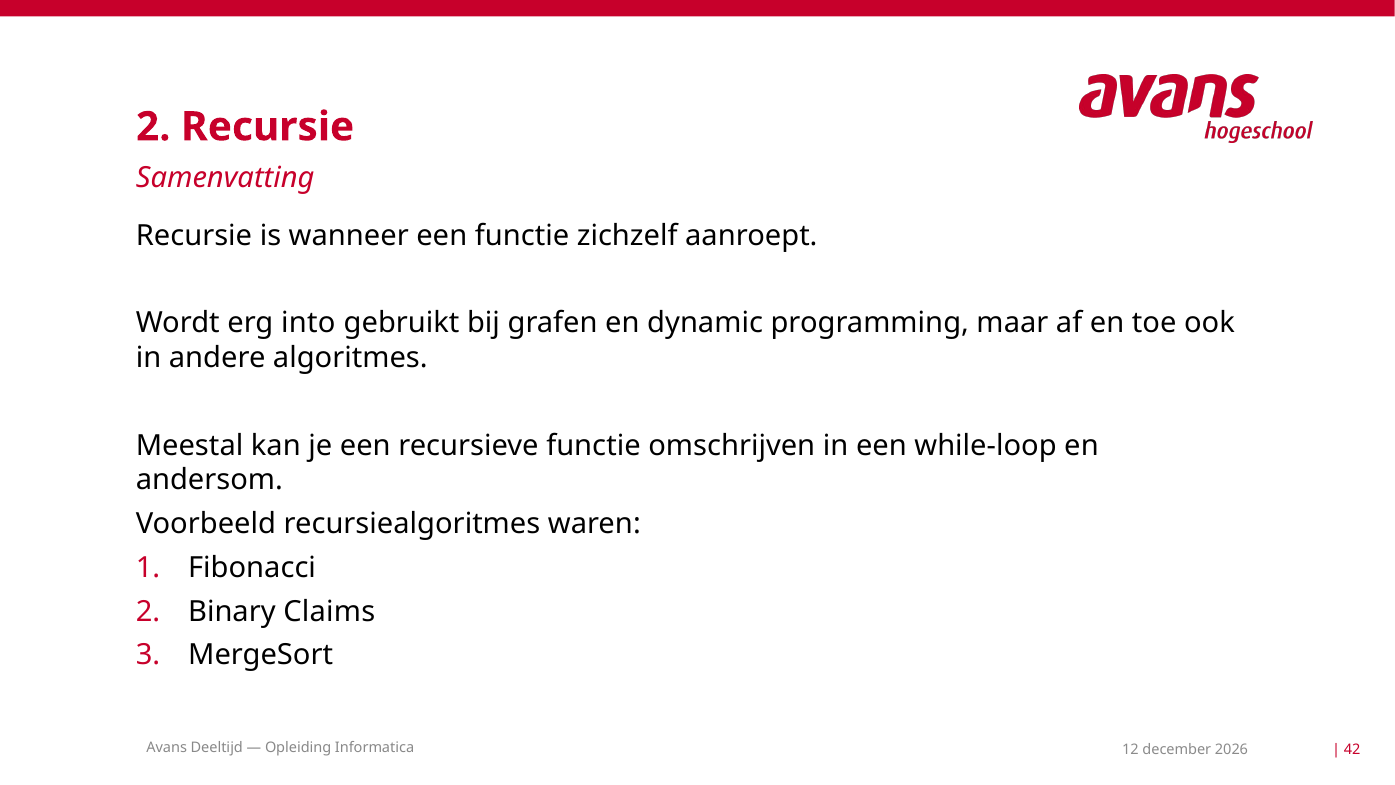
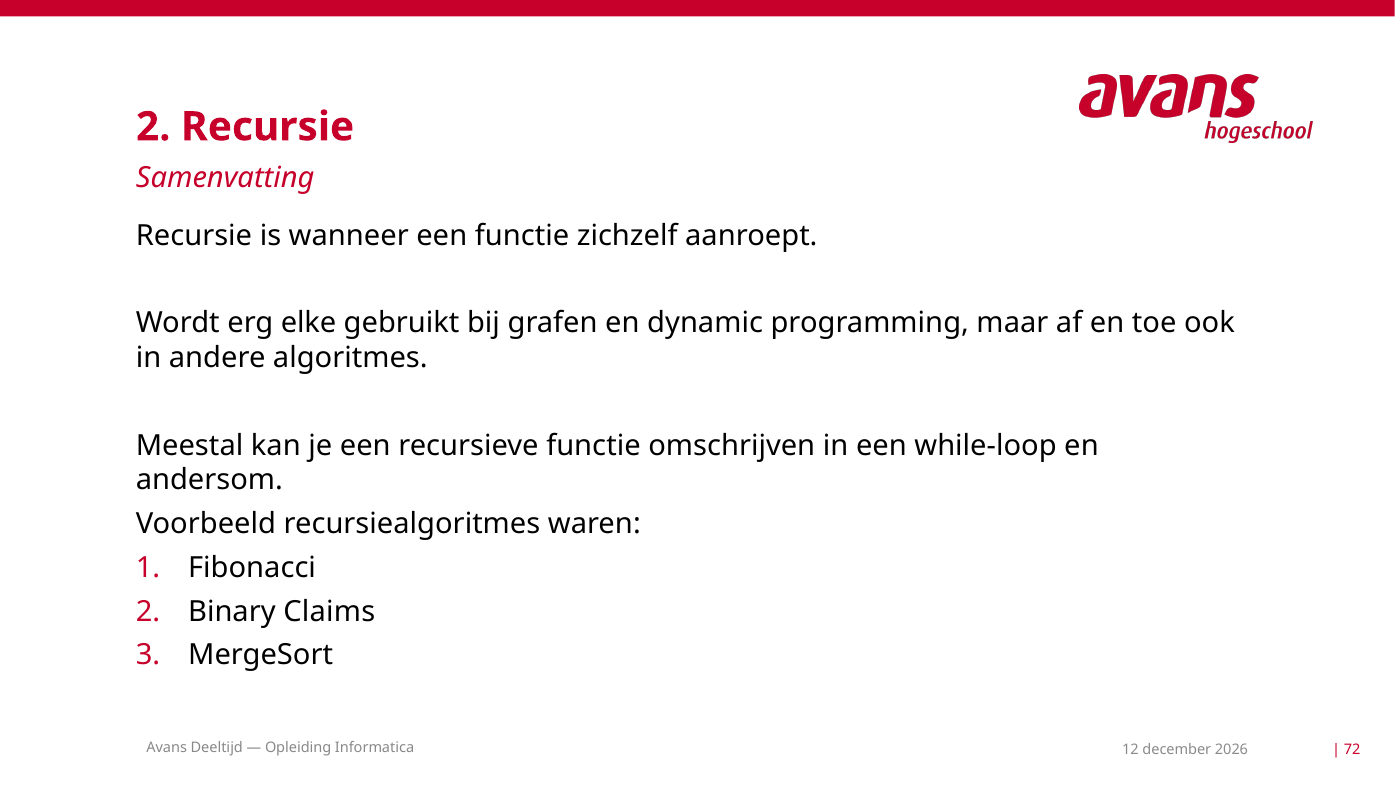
into: into -> elke (309, 323)
42: 42 -> 72 (1352, 749)
